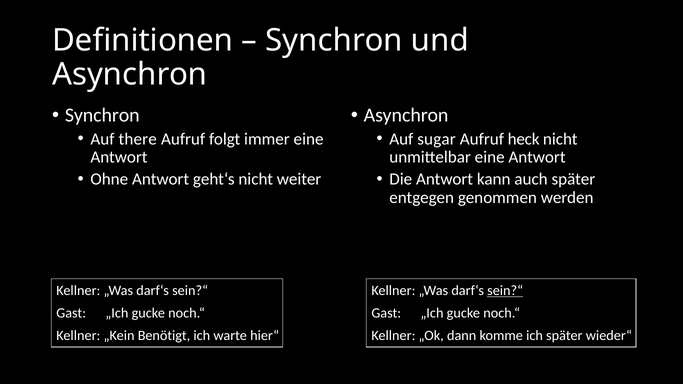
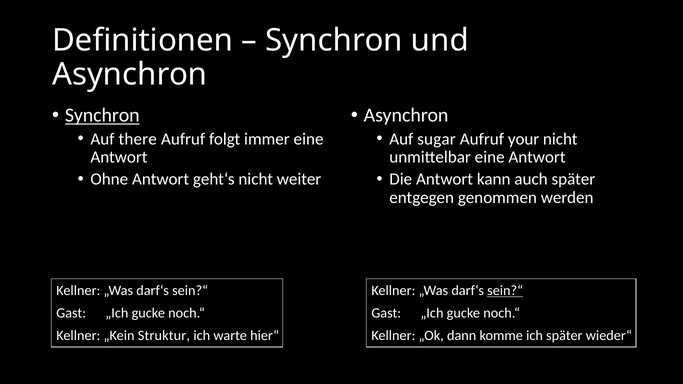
Synchron underline: none -> present (102, 115)
heck: heck -> your (524, 139)
Benötigt: Benötigt -> Struktur (164, 336)
